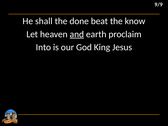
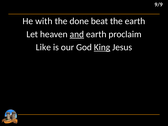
shall: shall -> with (44, 21)
the know: know -> earth (135, 21)
Into: Into -> Like (43, 47)
King underline: none -> present (102, 47)
